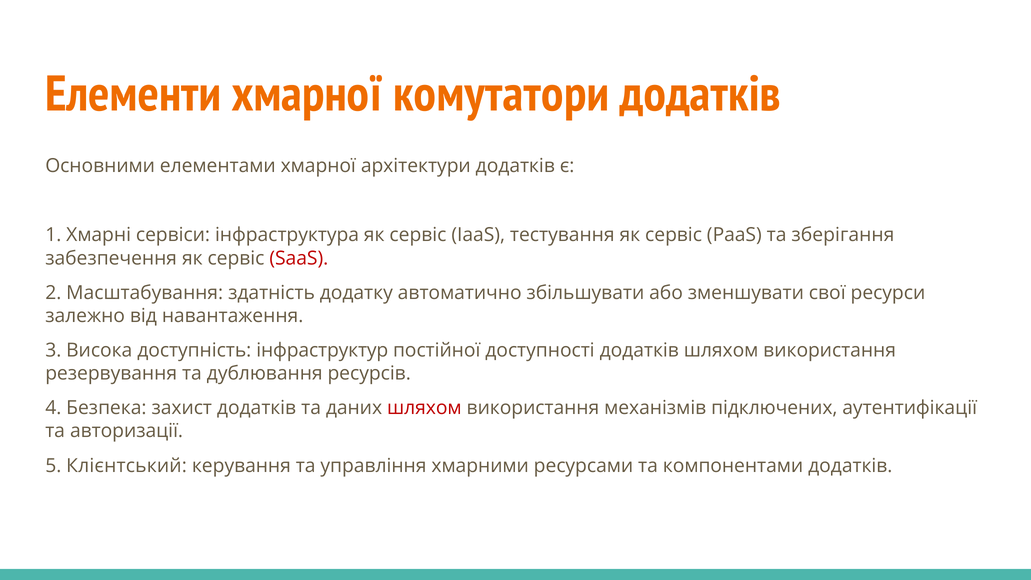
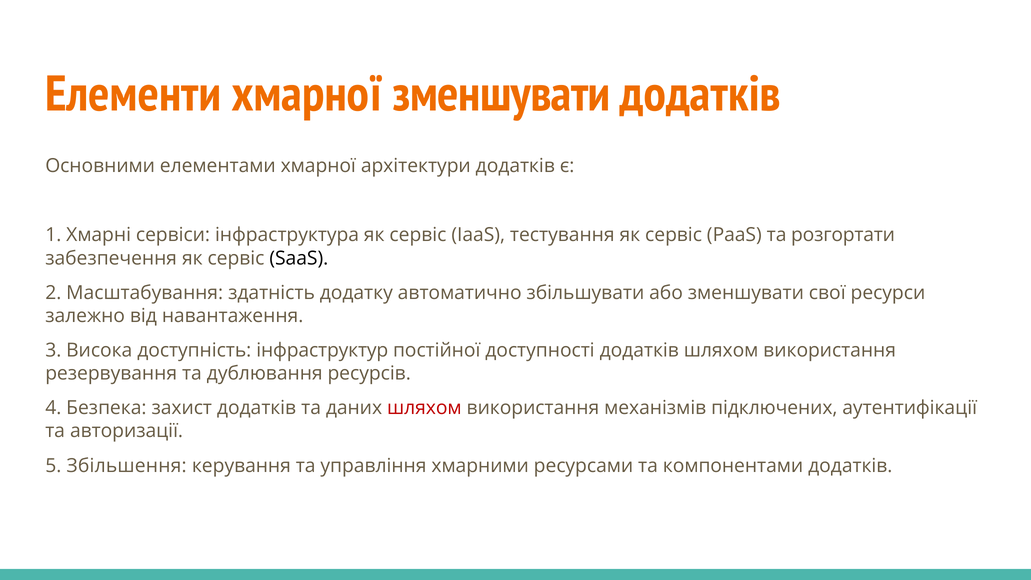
хмарної комутатори: комутатори -> зменшувати (502, 94)
зберігання: зберігання -> розгортати (843, 235)
SaaS colour: red -> black (299, 258)
Клієнтський: Клієнтський -> Збільшення (127, 466)
